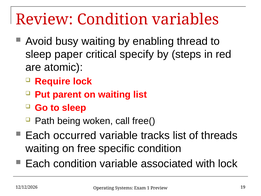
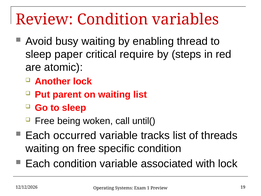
specify: specify -> require (137, 54)
Require: Require -> Another (53, 81)
Path: Path -> Free (45, 121)
free(: free( -> until( (144, 121)
